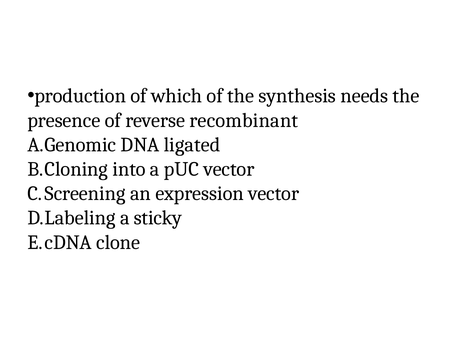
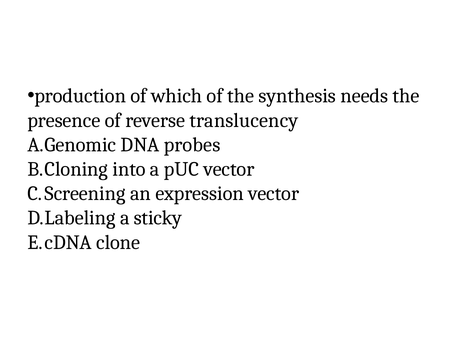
recombinant: recombinant -> translucency (244, 120)
ligated: ligated -> probes (192, 145)
